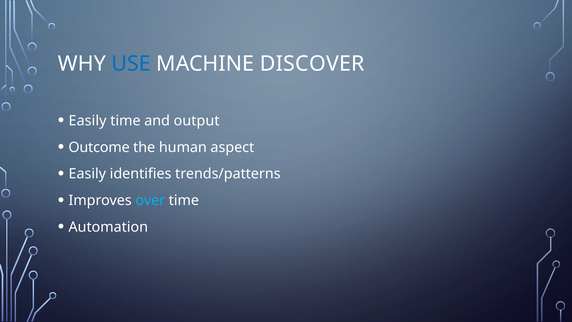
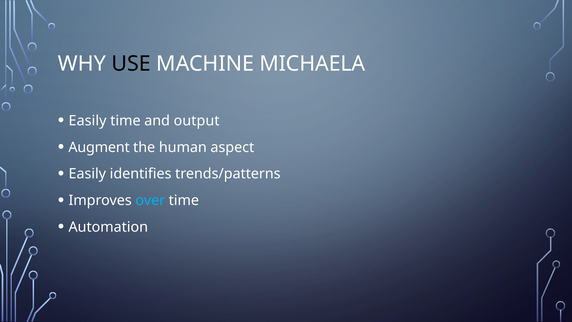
USE colour: blue -> black (131, 64)
DISCOVER: DISCOVER -> MICHAELA (312, 64)
Outcome: Outcome -> Augment (99, 147)
